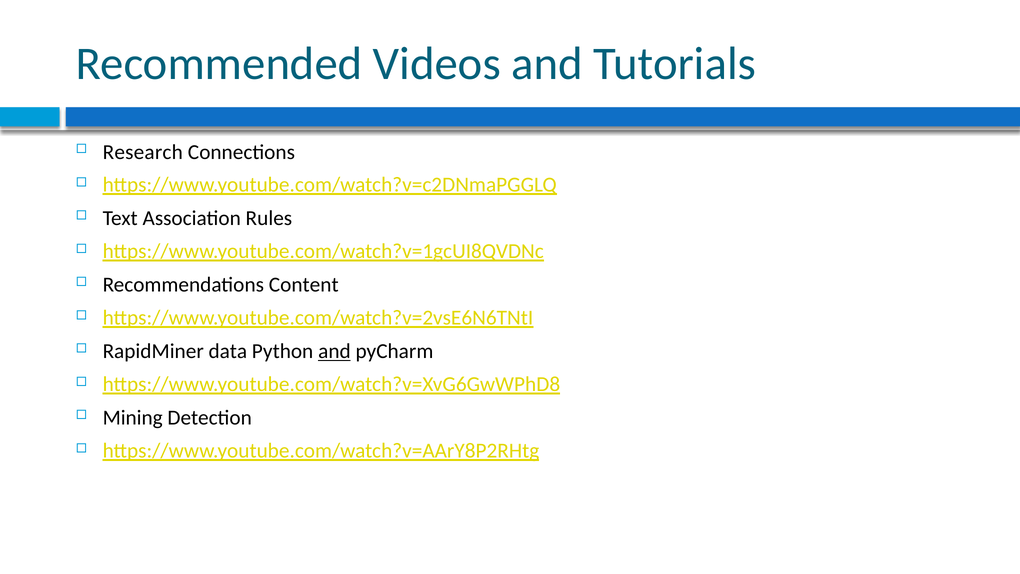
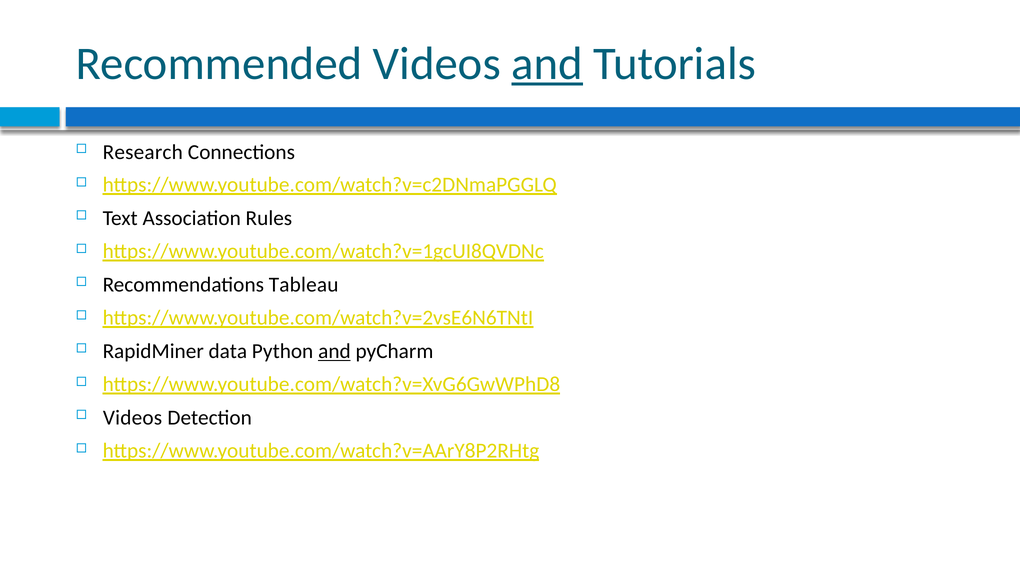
and underline: none -> present (547, 64)
Content: Content -> Tableau (304, 285)
Mining: Mining -> Videos (133, 418)
